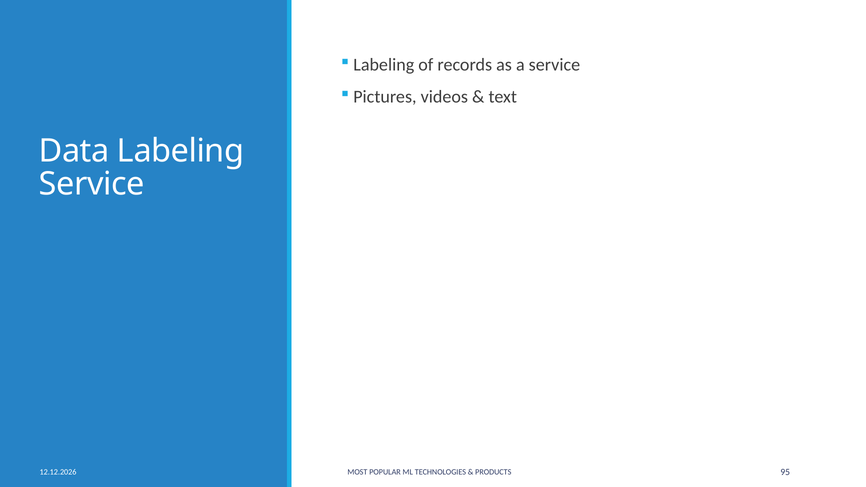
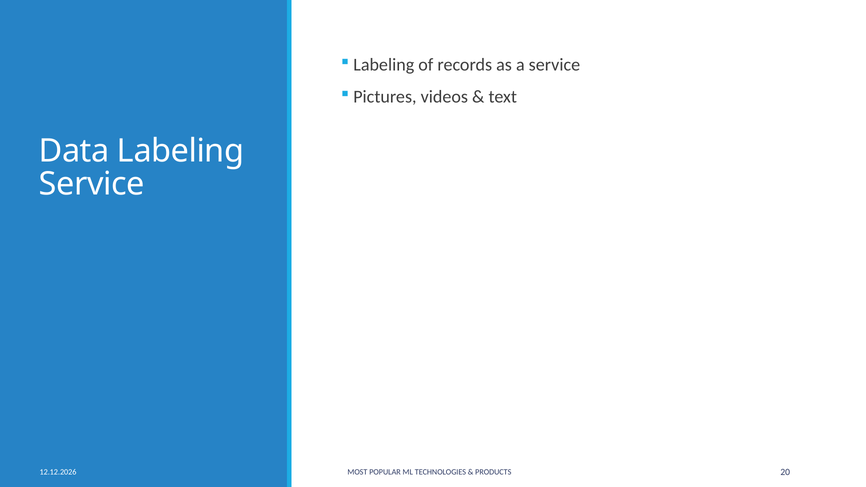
95: 95 -> 20 (785, 472)
